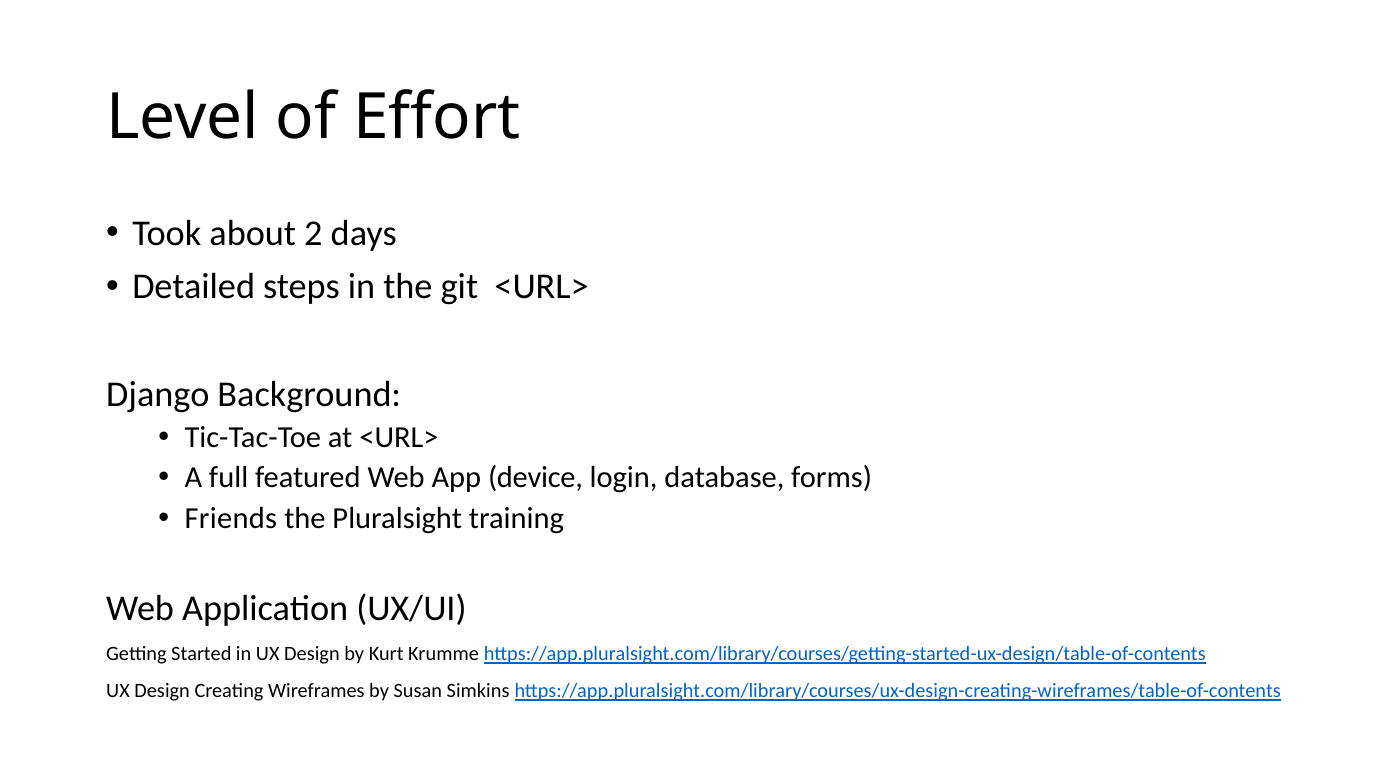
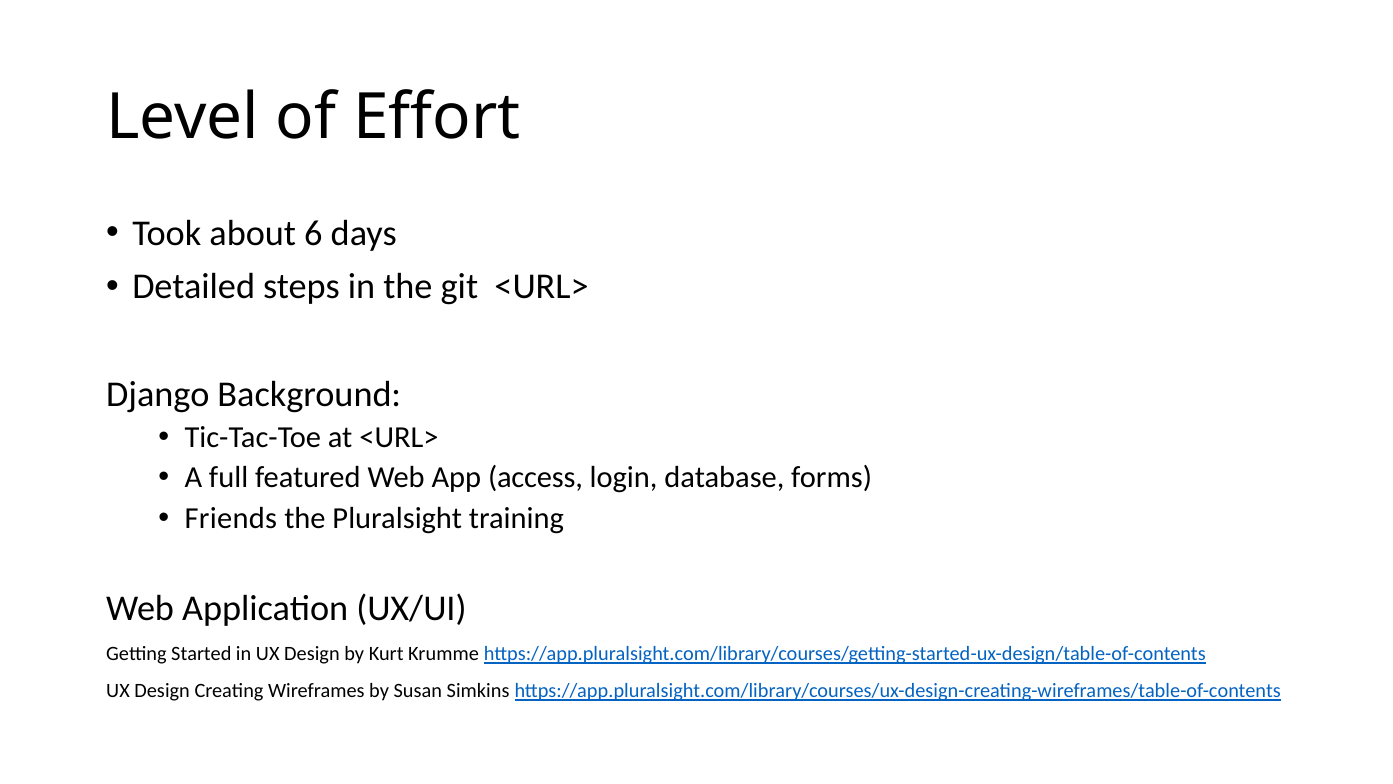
2: 2 -> 6 (313, 233)
device: device -> access (535, 478)
